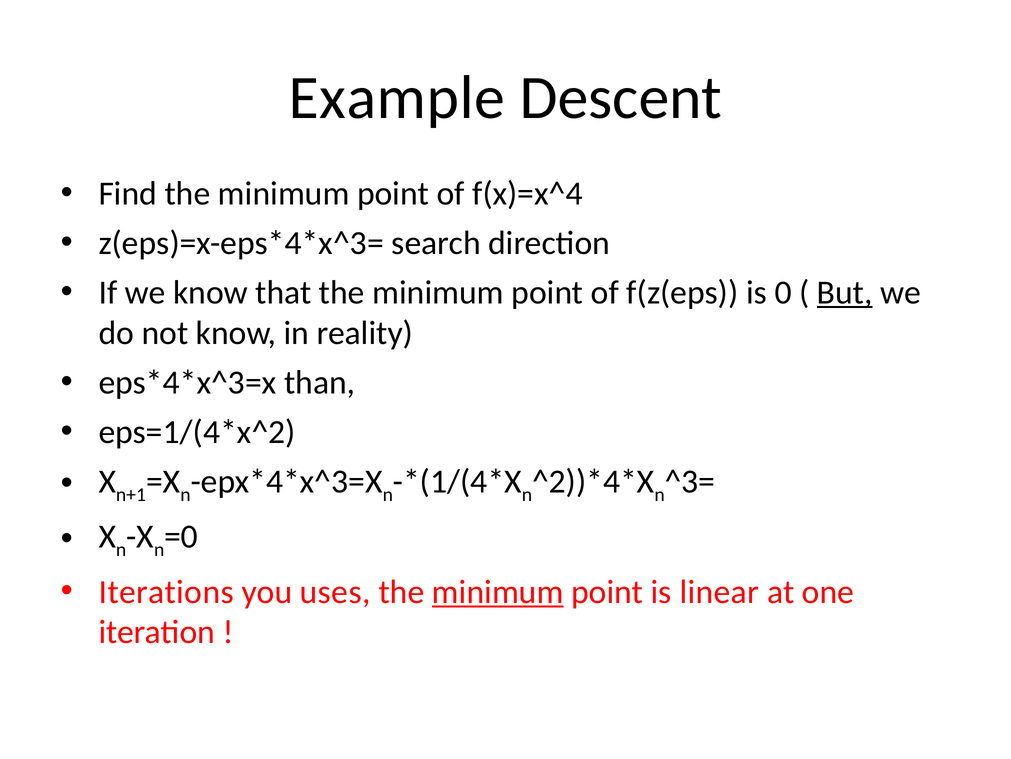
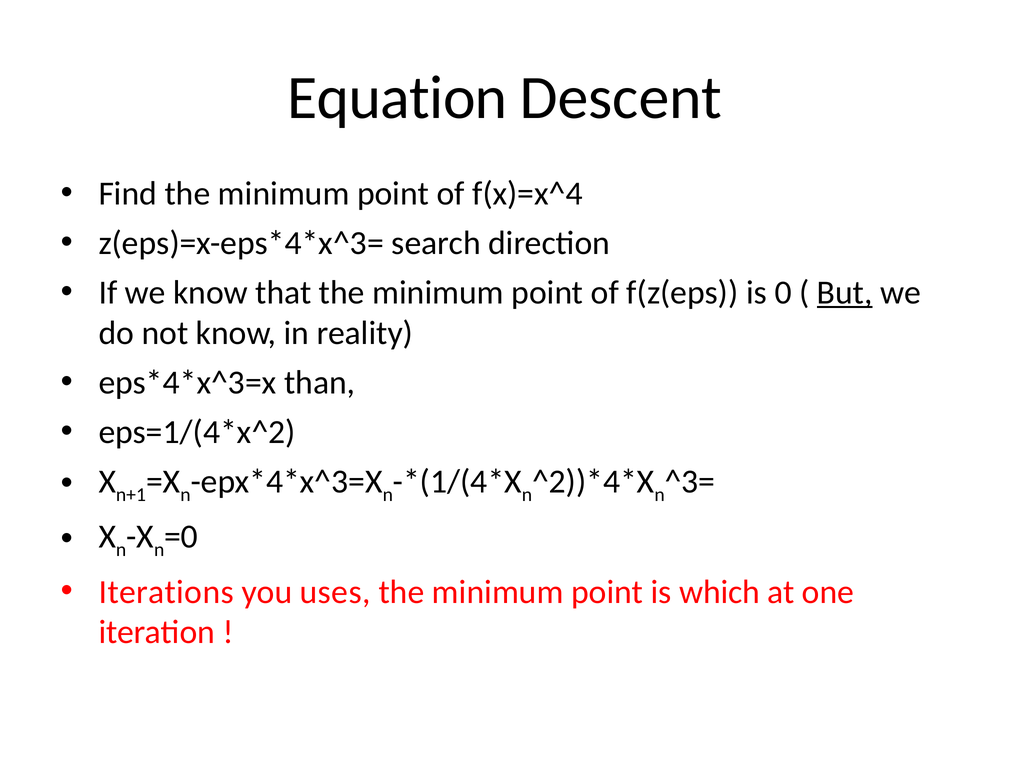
Example: Example -> Equation (397, 98)
minimum underline: present -> none (498, 591)
linear: linear -> which (720, 591)
